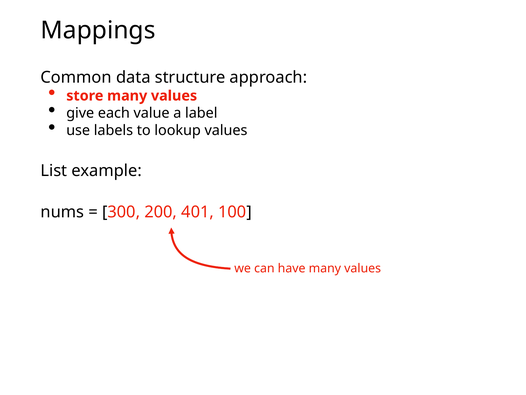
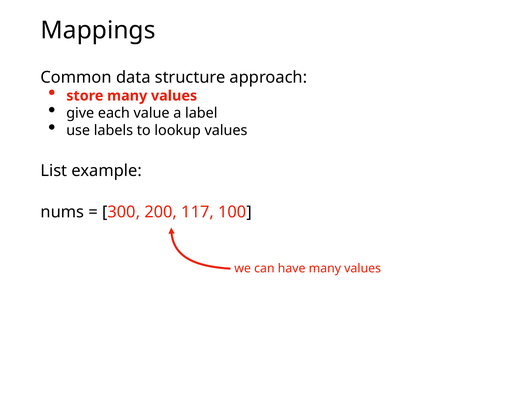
401: 401 -> 117 (198, 212)
